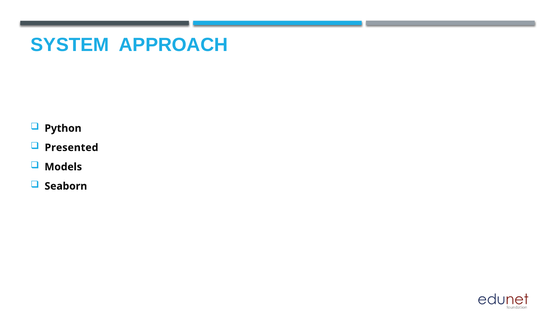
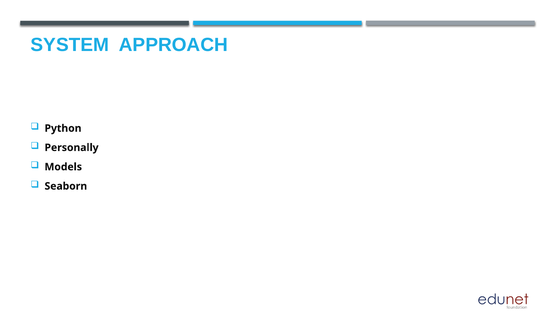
Presented: Presented -> Personally (72, 148)
